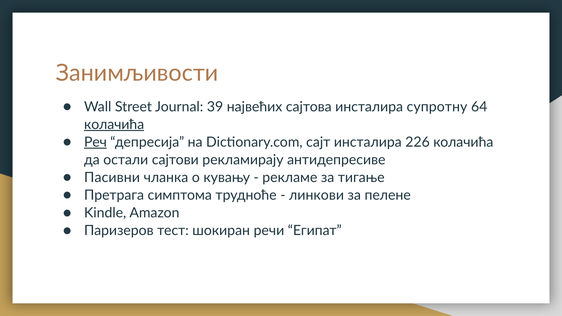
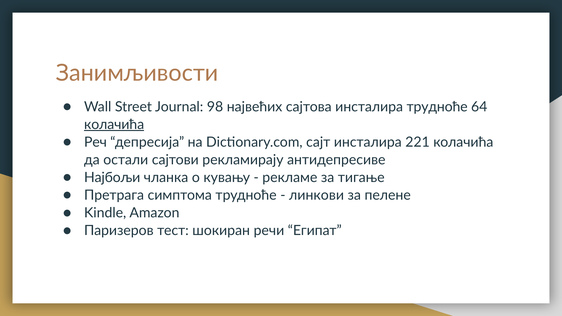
39: 39 -> 98 (215, 107)
инсталира супротну: супротну -> трудноће (437, 107)
Реч underline: present -> none (95, 142)
226: 226 -> 221 (418, 142)
Пасивни: Пасивни -> Најбољи (112, 178)
